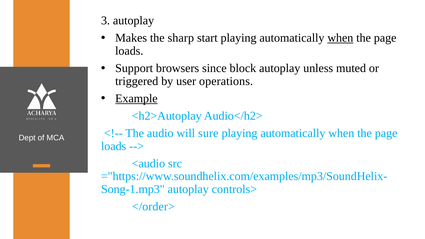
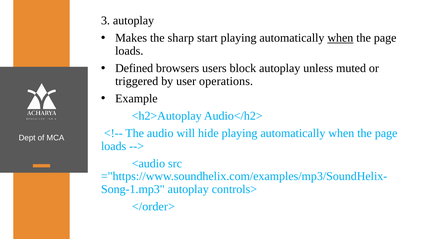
Support: Support -> Defined (134, 68)
since: since -> users (214, 68)
Example underline: present -> none (136, 98)
sure: sure -> hide (208, 133)
